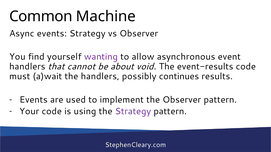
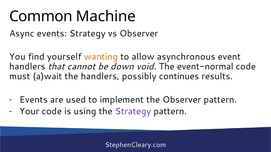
wanting colour: purple -> orange (101, 57)
about: about -> down (122, 67)
event-results: event-results -> event-normal (205, 67)
